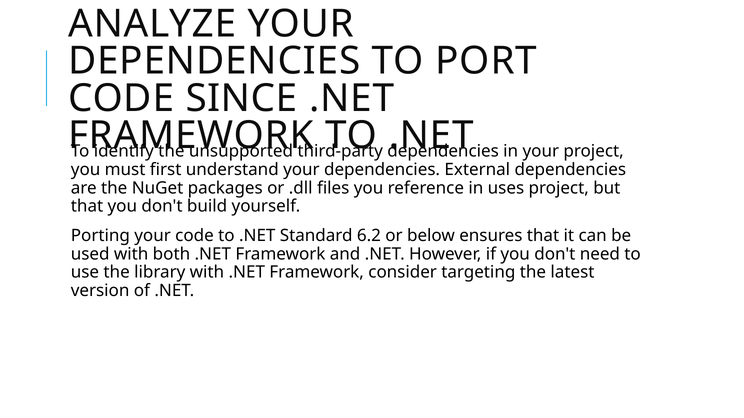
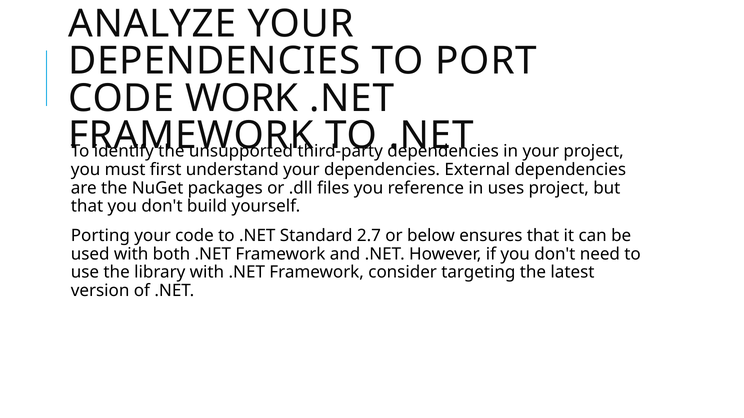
SINCE: SINCE -> WORK (242, 98)
6.2: 6.2 -> 2.7 (369, 236)
